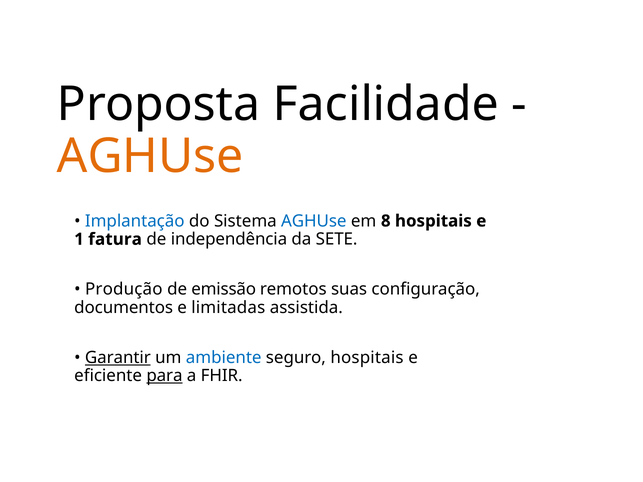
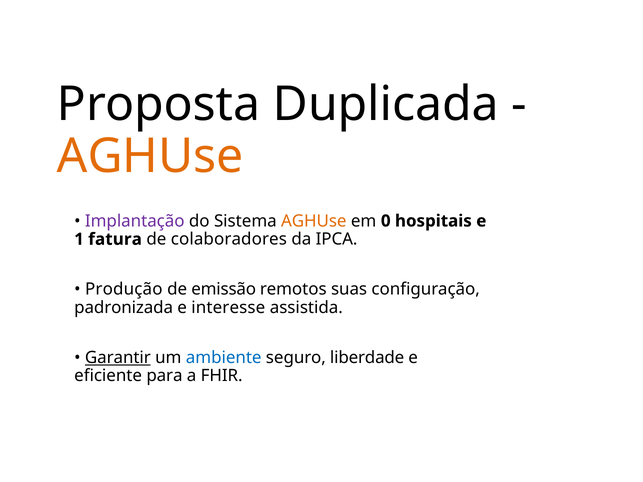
Facilidade: Facilidade -> Duplicada (386, 104)
Implantação colour: blue -> purple (135, 221)
AGHUse colour: blue -> orange (314, 221)
8: 8 -> 0 (386, 221)
independência: independência -> colaboradores (229, 239)
SETE: SETE -> IPCA (337, 239)
documentos: documentos -> padronizada (124, 308)
limitadas: limitadas -> interesse (228, 308)
seguro hospitais: hospitais -> liberdade (367, 358)
para underline: present -> none (164, 376)
